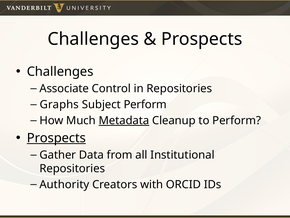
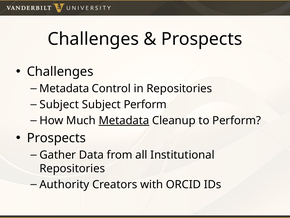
Associate: Associate -> Metadata (64, 88)
Graphs: Graphs -> Subject (59, 104)
Prospects underline: present -> none (56, 138)
